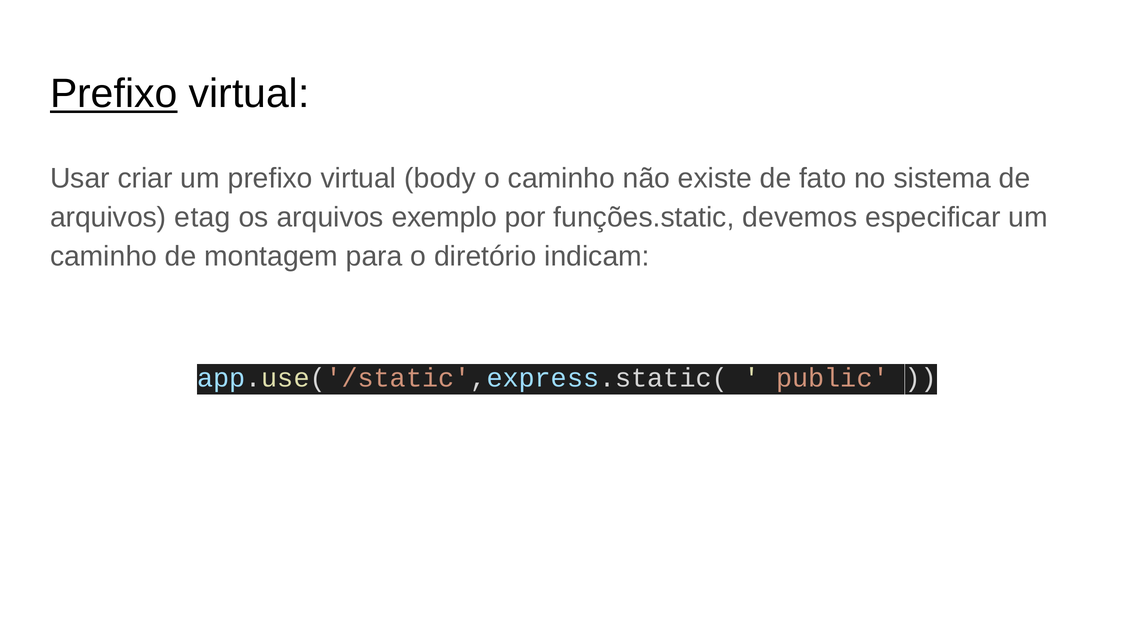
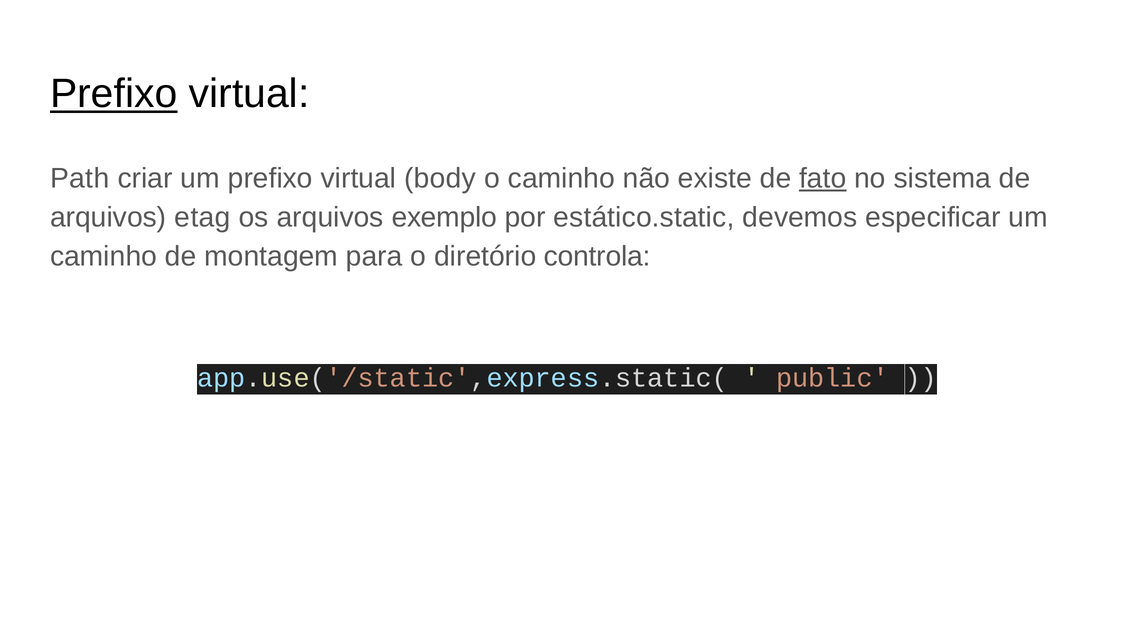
Usar: Usar -> Path (80, 178)
fato underline: none -> present (823, 178)
funções.static: funções.static -> estático.static (644, 217)
indicam: indicam -> controla (597, 257)
